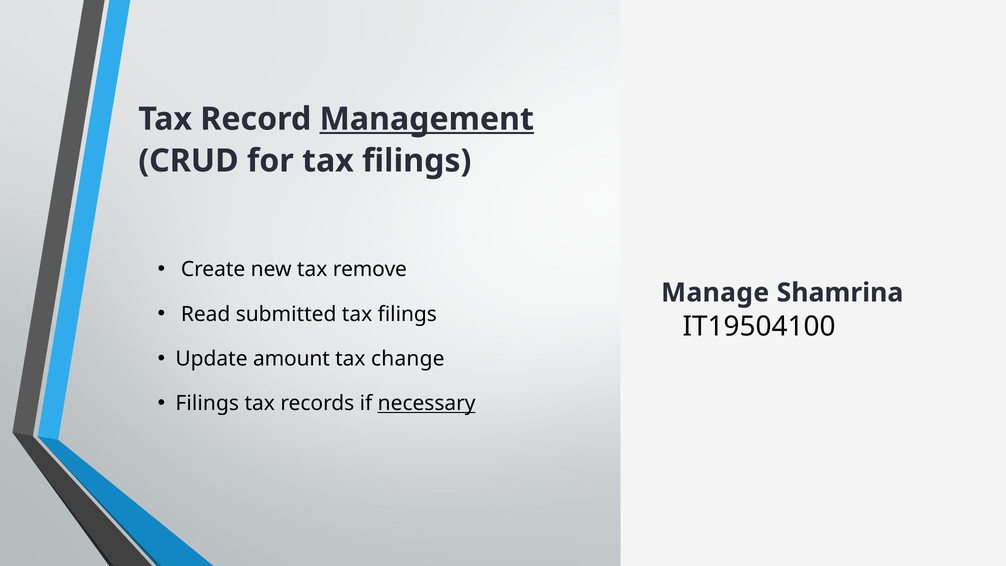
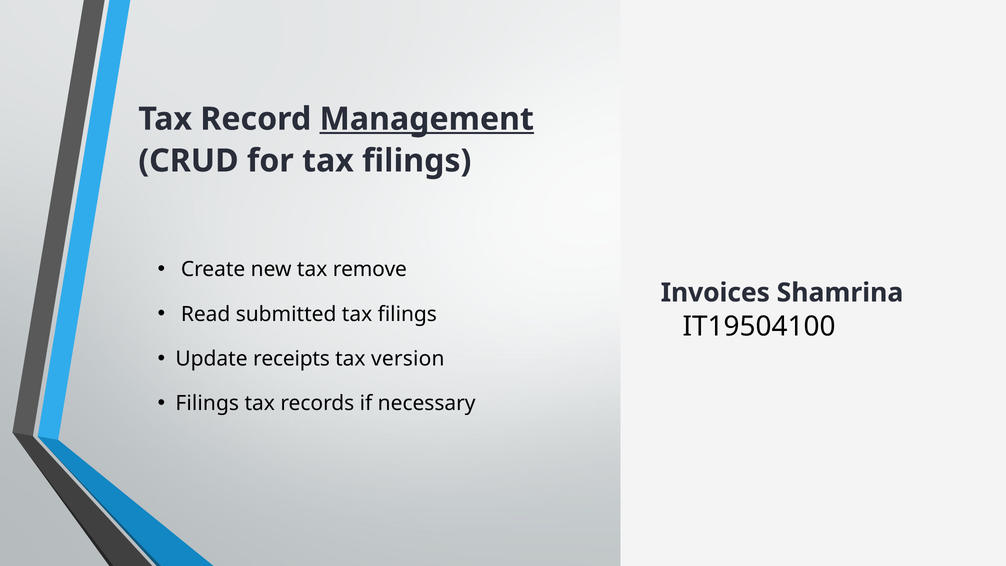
Manage: Manage -> Invoices (715, 293)
amount: amount -> receipts (291, 359)
change: change -> version (408, 359)
necessary underline: present -> none (427, 403)
